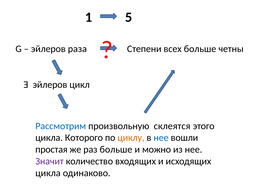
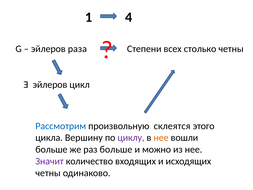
5: 5 -> 4 (129, 17)
всех больше: больше -> столько (200, 49)
Которого: Которого -> Вершину (84, 138)
циклу colour: orange -> purple (131, 138)
нее colour: blue -> orange (161, 138)
простая: простая -> больше (51, 149)
цикла: цикла -> четны (48, 173)
